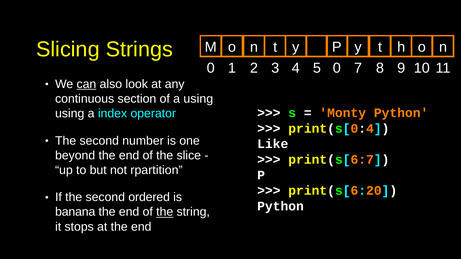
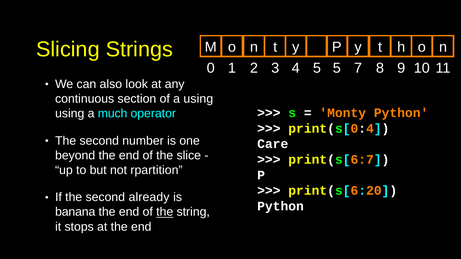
5 0: 0 -> 5 (337, 68)
can underline: present -> none (86, 84)
index: index -> much (113, 114)
Like: Like -> Care (273, 144)
ordered: ordered -> already (149, 198)
